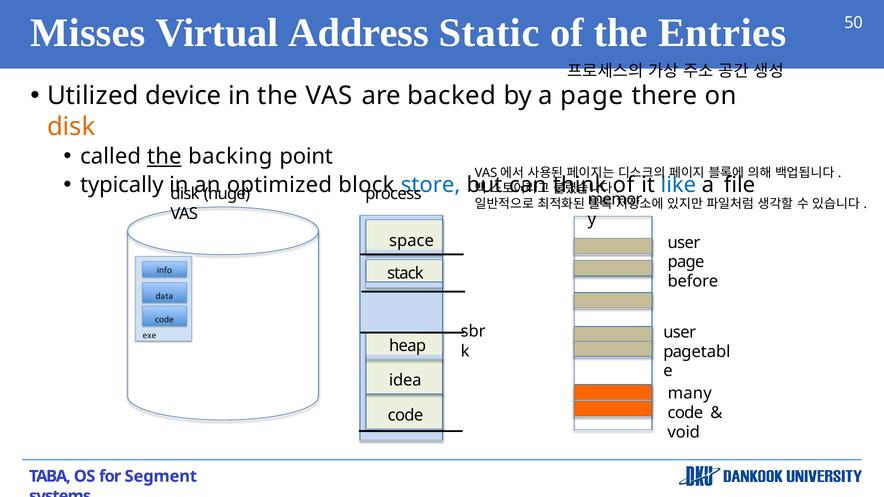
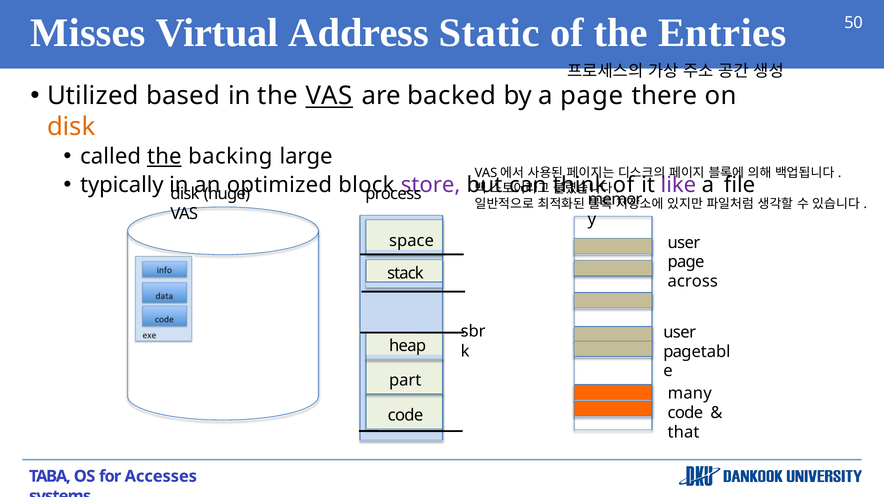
device: device -> based (183, 96)
VAS underline: none -> present (329, 96)
point: point -> large (306, 157)
store colour: blue -> purple (431, 185)
like colour: blue -> purple (678, 185)
before: before -> across (693, 281)
idea: idea -> part (405, 381)
void: void -> that (684, 432)
Segment: Segment -> Accesses (161, 477)
